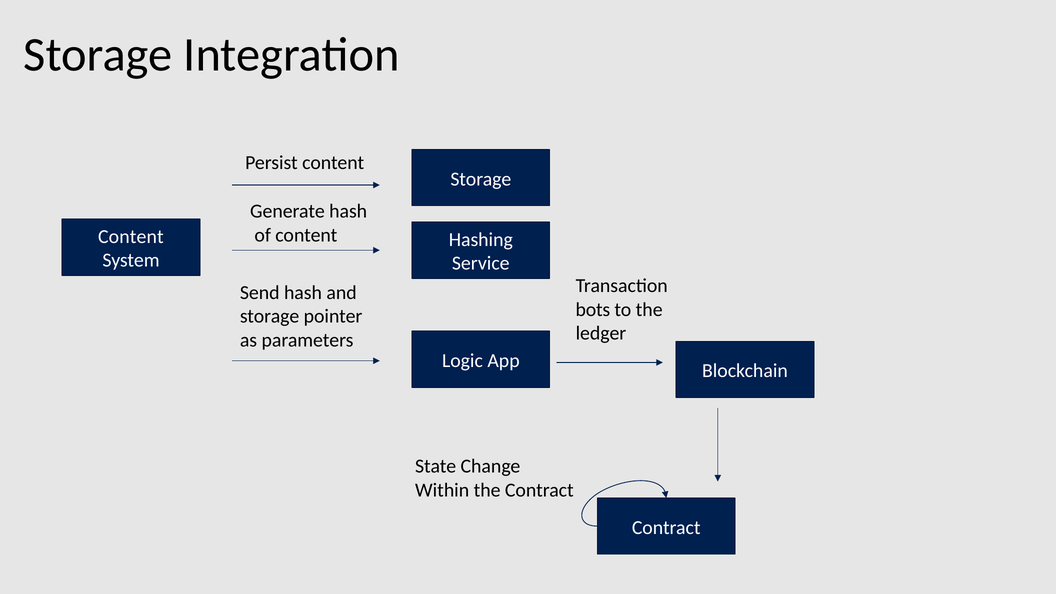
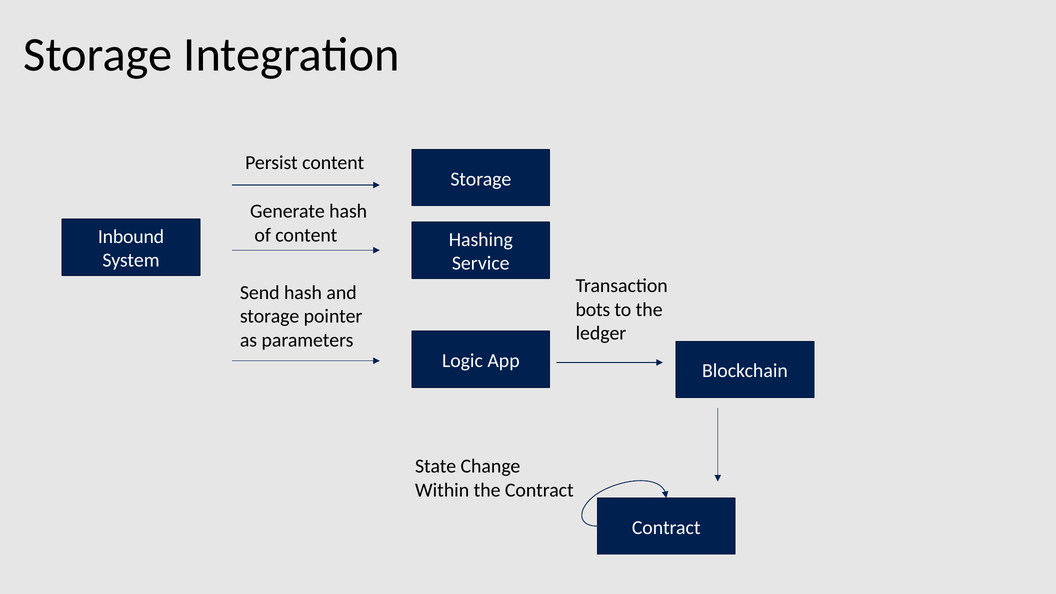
Content: Content -> Inbound (131, 237)
